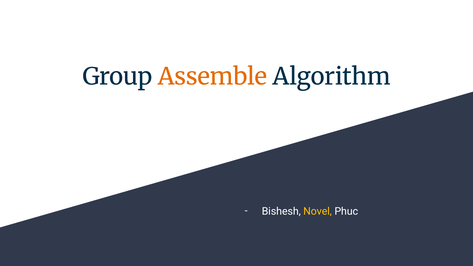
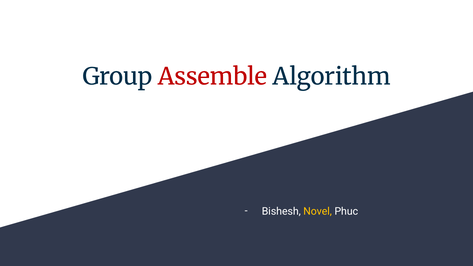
Assemble colour: orange -> red (212, 77)
